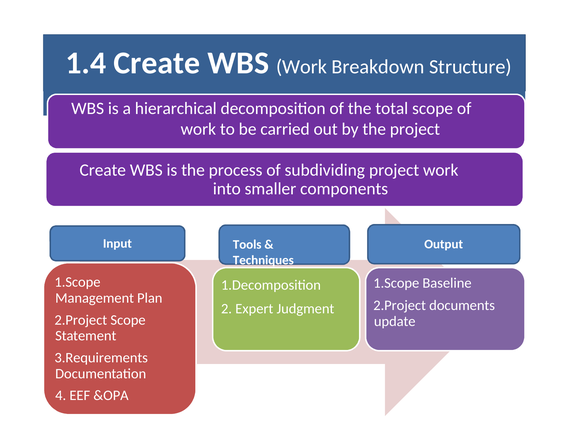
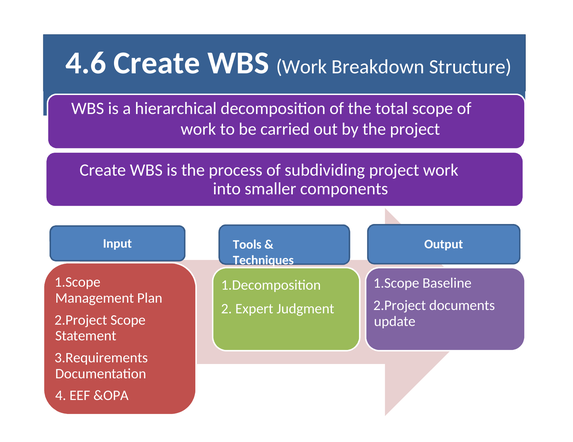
1.4: 1.4 -> 4.6 (86, 63)
